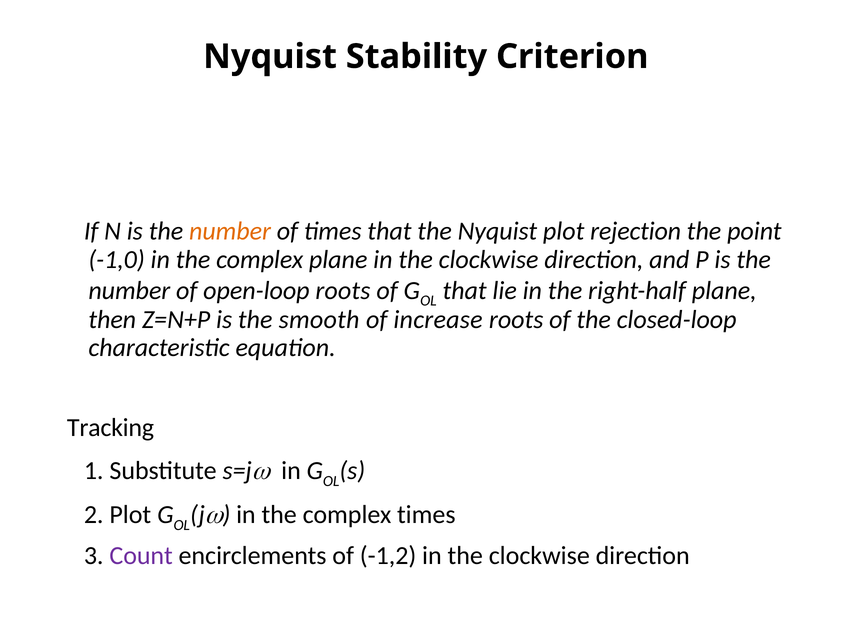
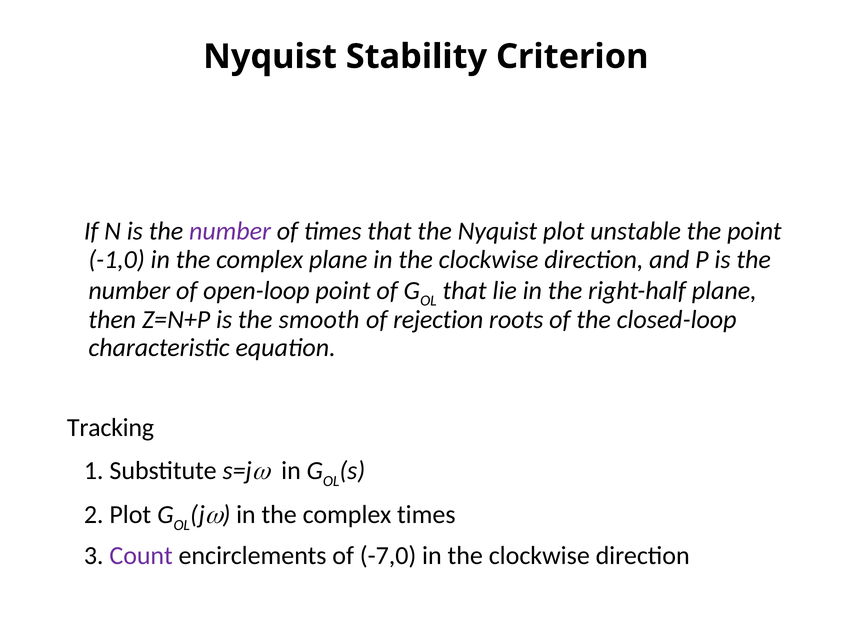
number colour: orange -> purple (230, 231)
rejection: rejection -> unstable (636, 231)
open-loop roots: roots -> point (343, 291)
increase: increase -> rejection (438, 320)
-1,2: -1,2 -> -7,0 (388, 556)
